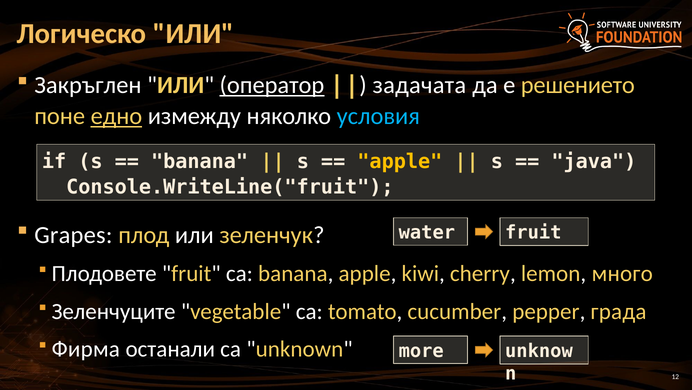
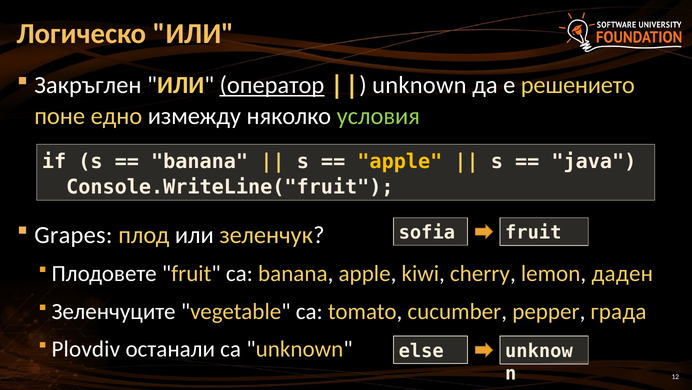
задачата: задачата -> unknown (419, 85)
едно underline: present -> none (116, 116)
условия colour: light blue -> light green (378, 116)
water: water -> sofia (427, 232)
много: много -> даден (622, 273)
Фирма: Фирма -> Plovdiv (86, 349)
more: more -> else (421, 351)
